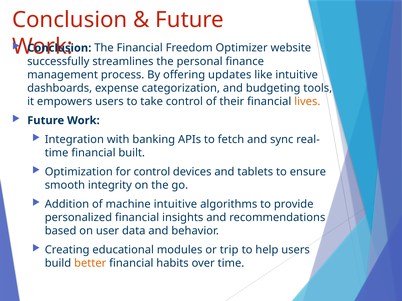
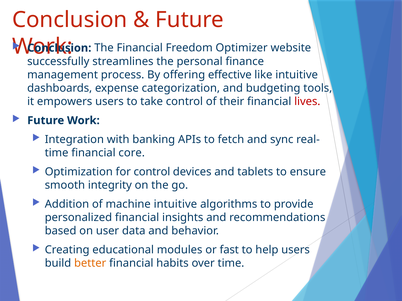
updates: updates -> effective (230, 75)
lives colour: orange -> red (307, 102)
built: built -> core (132, 153)
trip: trip -> fast (229, 250)
